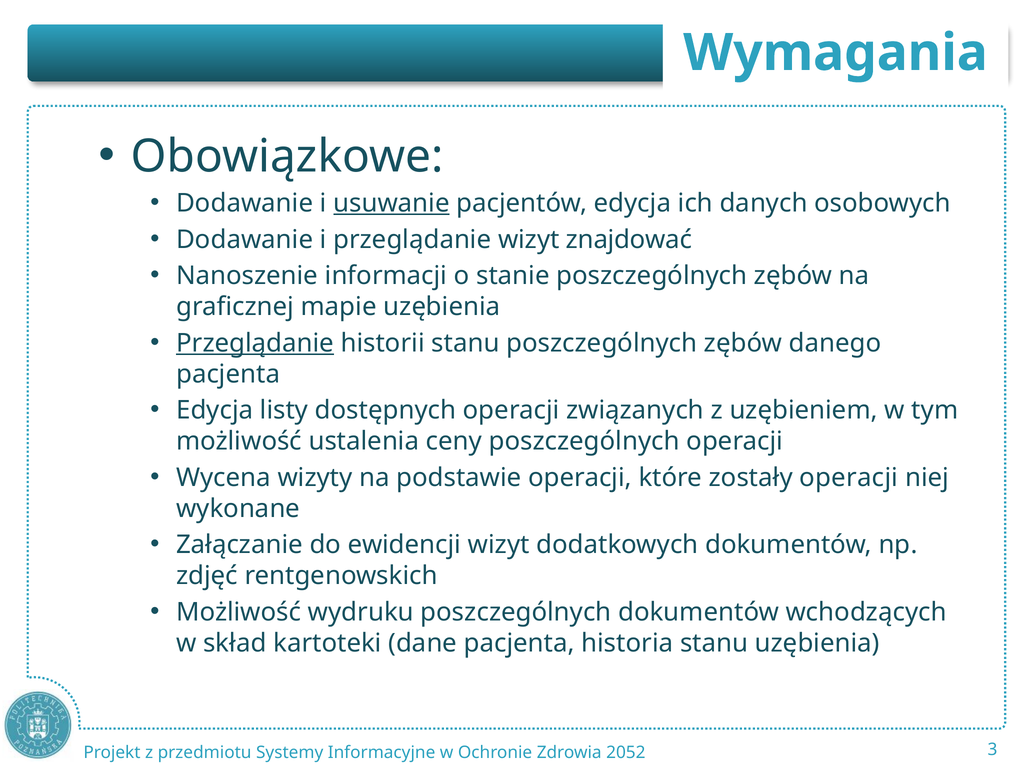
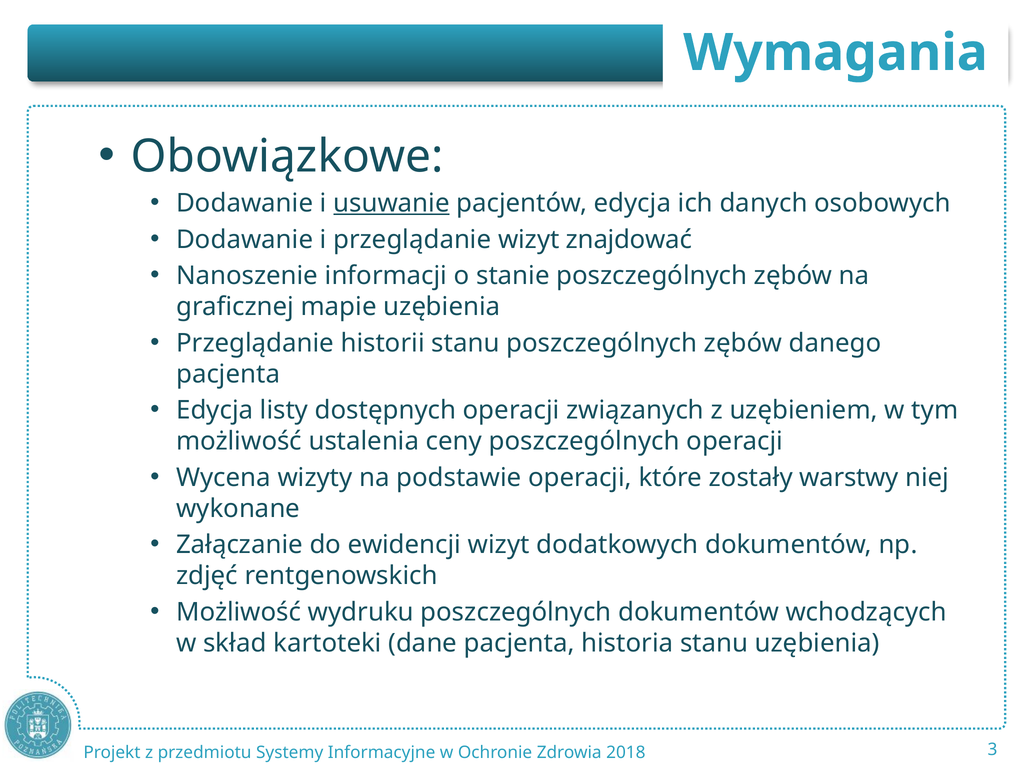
Przeglądanie underline: present -> none (255, 343)
zostały operacji: operacji -> warstwy (849, 478)
2052: 2052 -> 2018 (626, 753)
